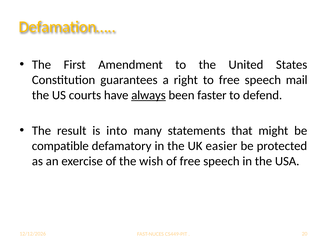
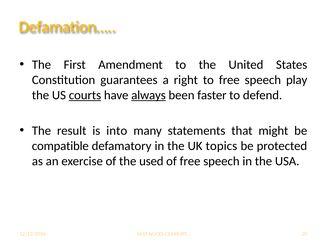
mail: mail -> play (297, 80)
courts underline: none -> present (85, 95)
easier: easier -> topics (221, 146)
wish: wish -> used (151, 161)
